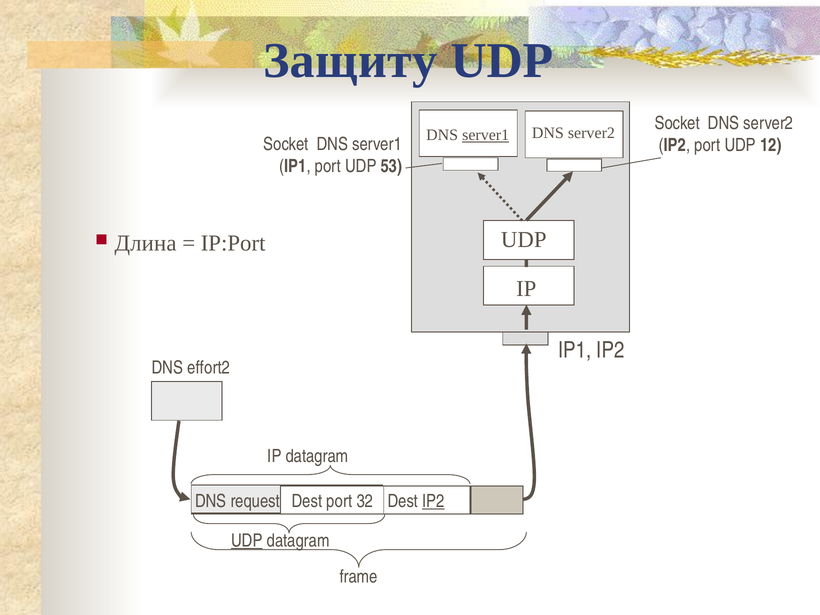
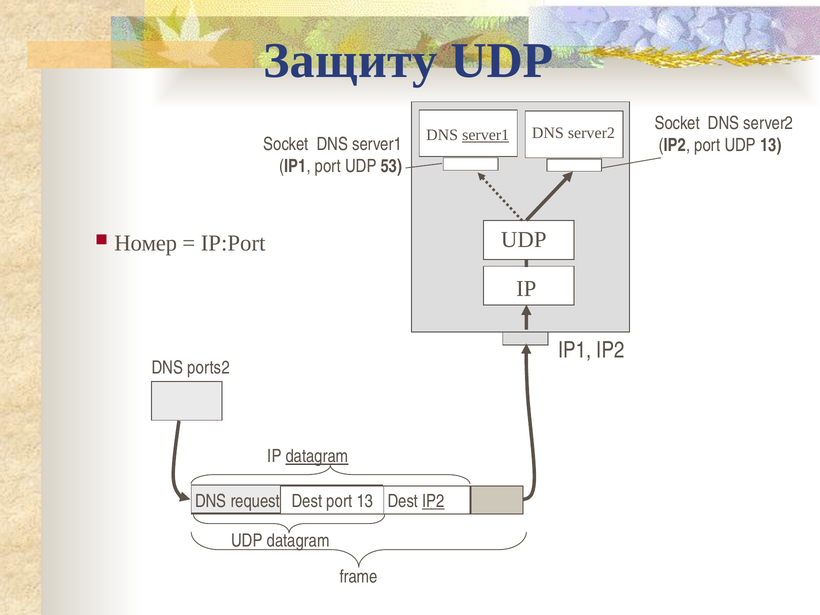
UDP 12: 12 -> 13 (771, 145)
Длина: Длина -> Номер (146, 243)
effort2: effort2 -> ports2 (209, 368)
datagram underline: none -> present (317, 456)
port 32: 32 -> 13 (365, 501)
UDP underline: present -> none (247, 541)
